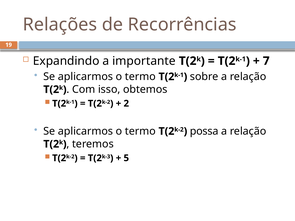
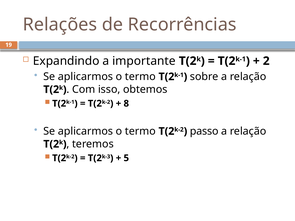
7: 7 -> 2 (266, 61)
2: 2 -> 8 (126, 104)
possa: possa -> passo (204, 131)
